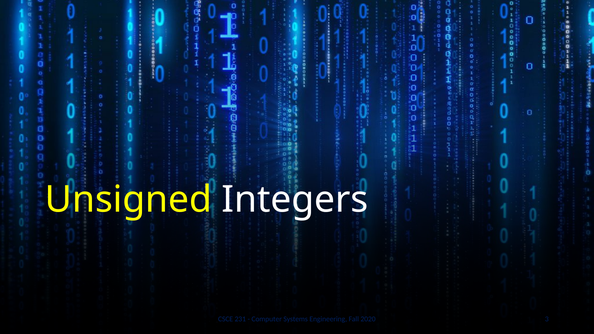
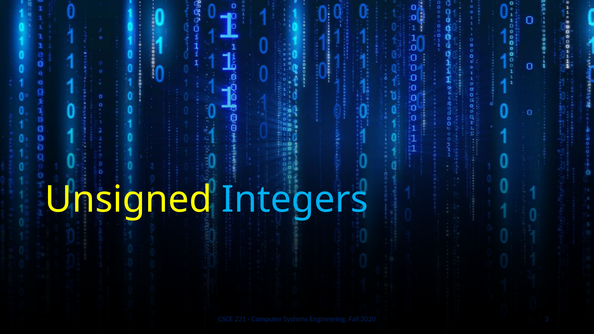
Integers colour: white -> light blue (295, 200)
